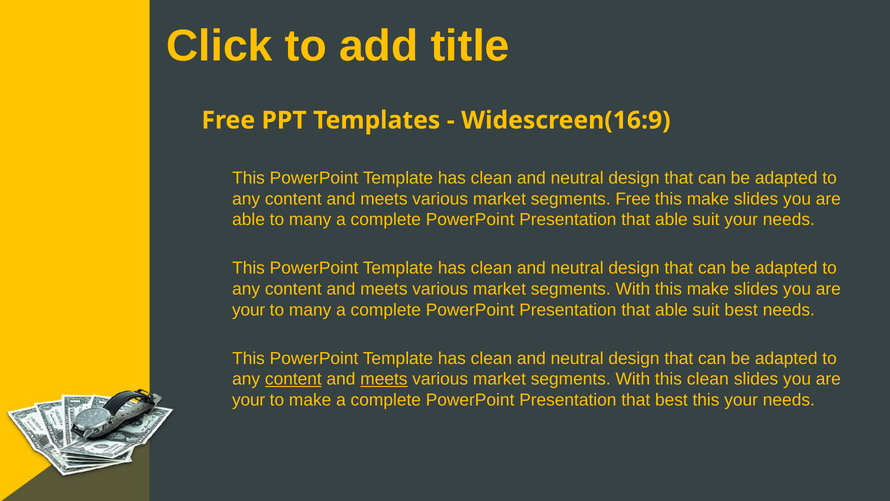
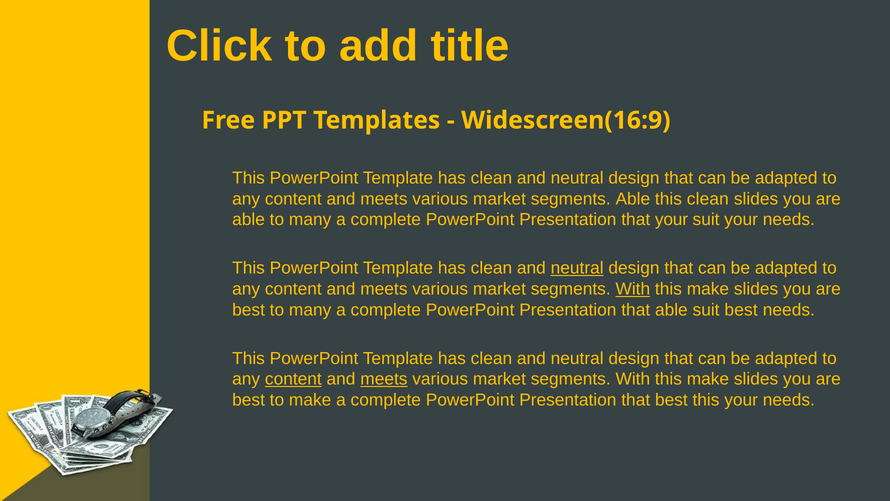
segments Free: Free -> Able (633, 199)
make: make -> clean (708, 199)
able: able -> your (671, 220)
neutral underline: none -> present (577, 268)
With underline: none -> present (633, 289)
your: your -> best (249, 310)
clean: clean -> make (708, 379)
your: your -> best (249, 400)
